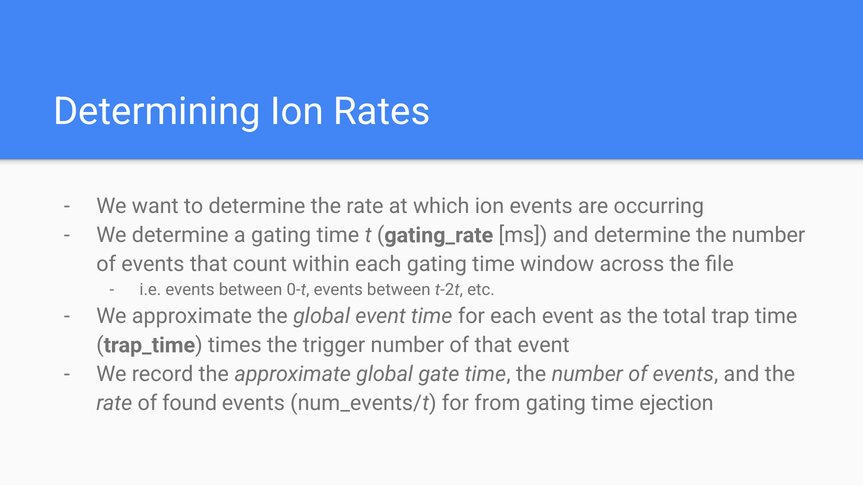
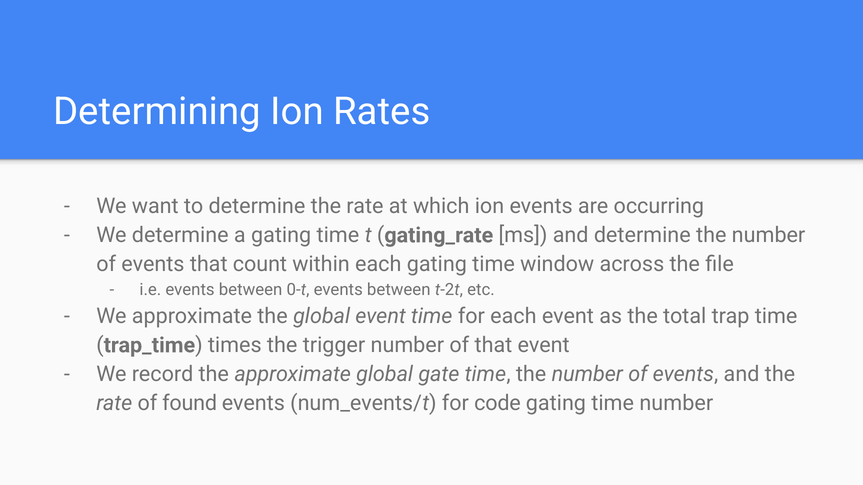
from: from -> code (497, 404)
time ejection: ejection -> number (676, 404)
